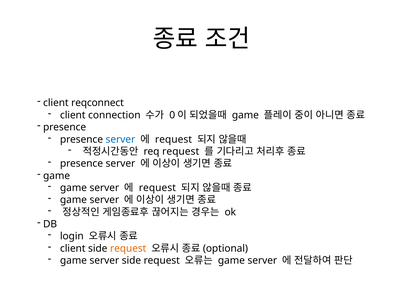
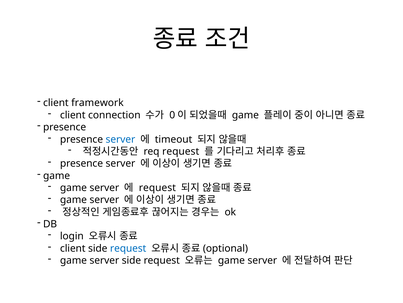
reqconnect: reqconnect -> framework (97, 103)
request: request -> timeout (174, 139)
request colour: orange -> blue (128, 248)
